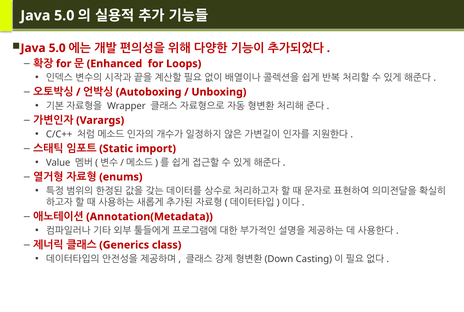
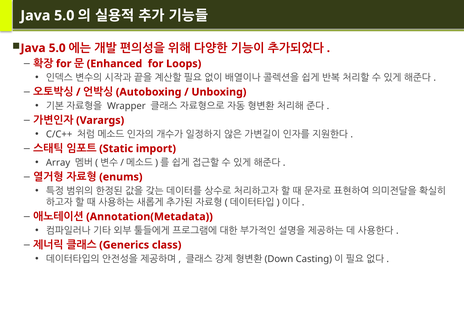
Value: Value -> Array (58, 163)
